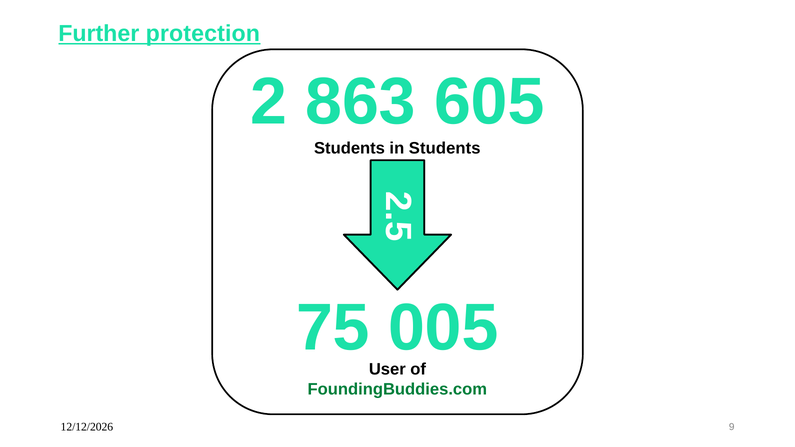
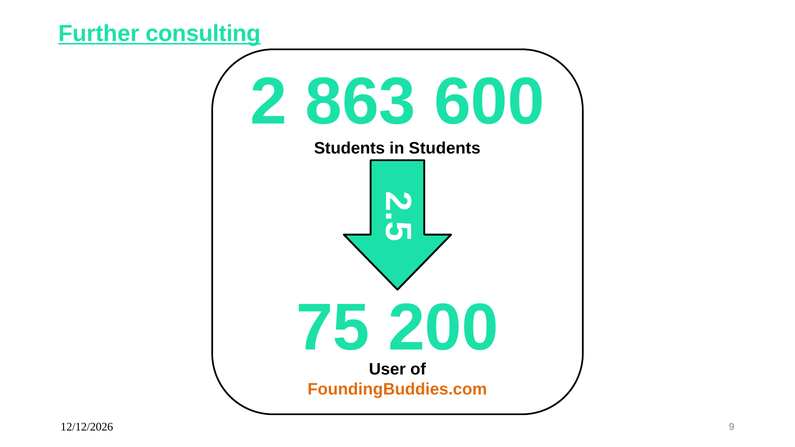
protection: protection -> consulting (203, 34)
605: 605 -> 600 (489, 102)
005: 005 -> 200 (443, 328)
FoundingBuddies.com colour: green -> orange (397, 389)
